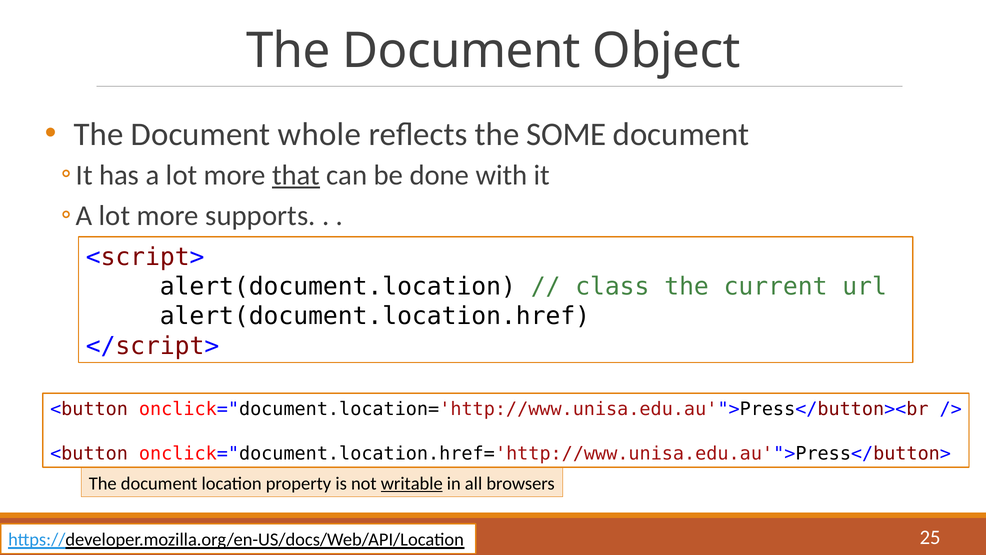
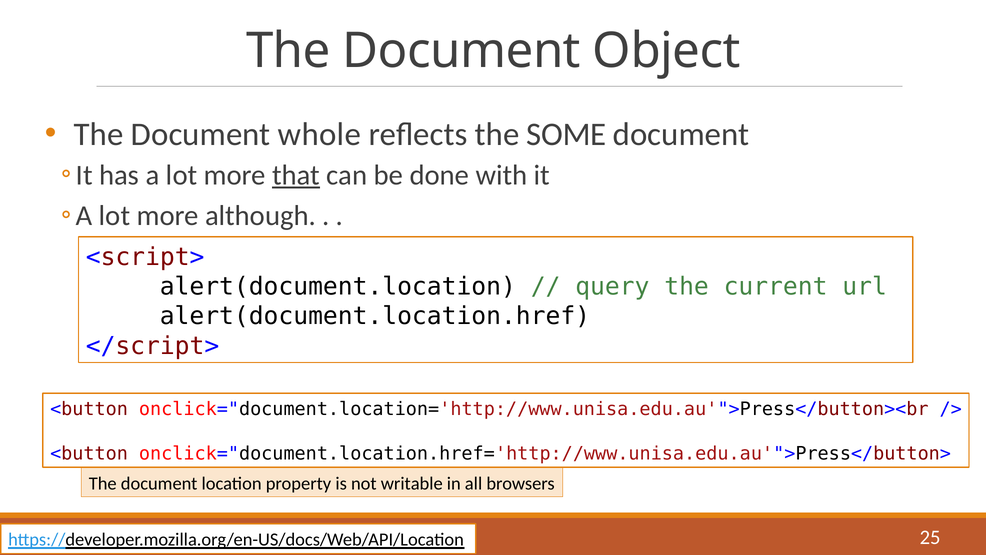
supports: supports -> although (261, 216)
class: class -> query (612, 286)
writable underline: present -> none (412, 483)
